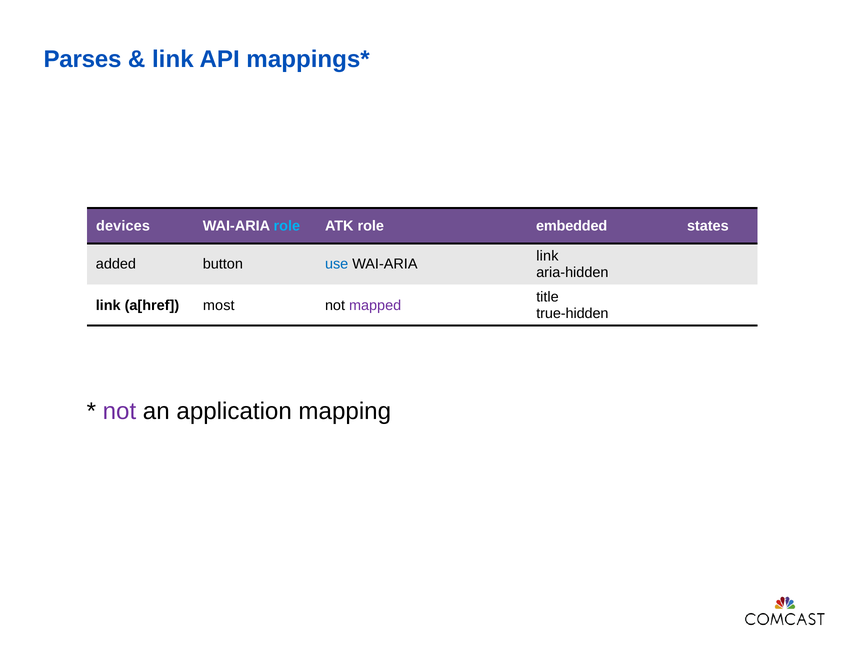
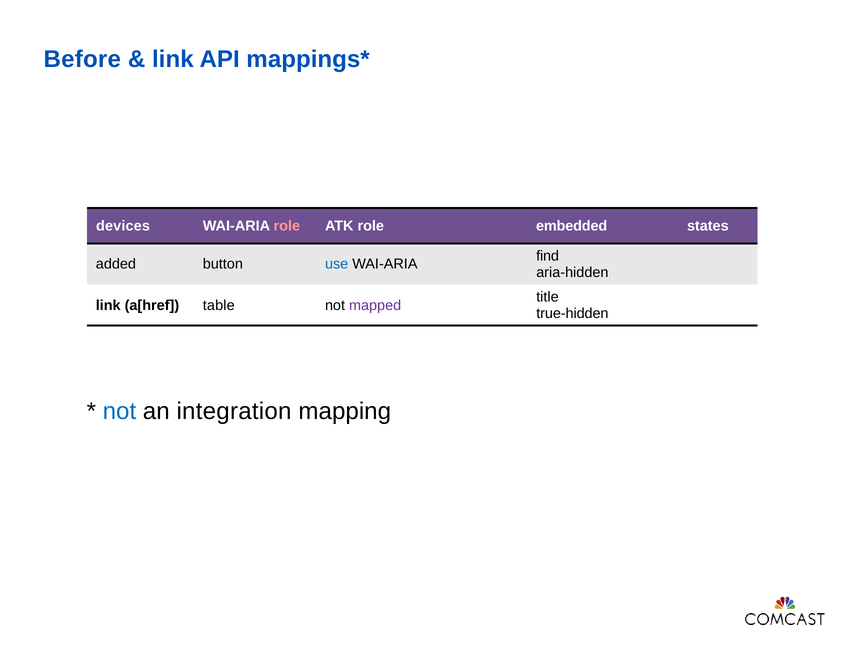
Parses: Parses -> Before (82, 59)
role colour: light blue -> pink (287, 226)
link: link -> find (548, 256)
most: most -> table (219, 305)
not colour: purple -> blue (119, 411)
application: application -> integration (234, 411)
